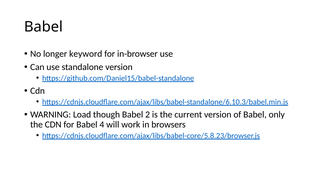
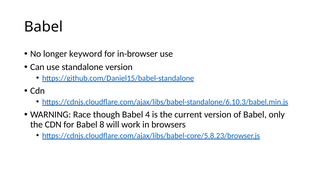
Load: Load -> Race (82, 115)
2: 2 -> 4 (148, 115)
4: 4 -> 8 (102, 125)
